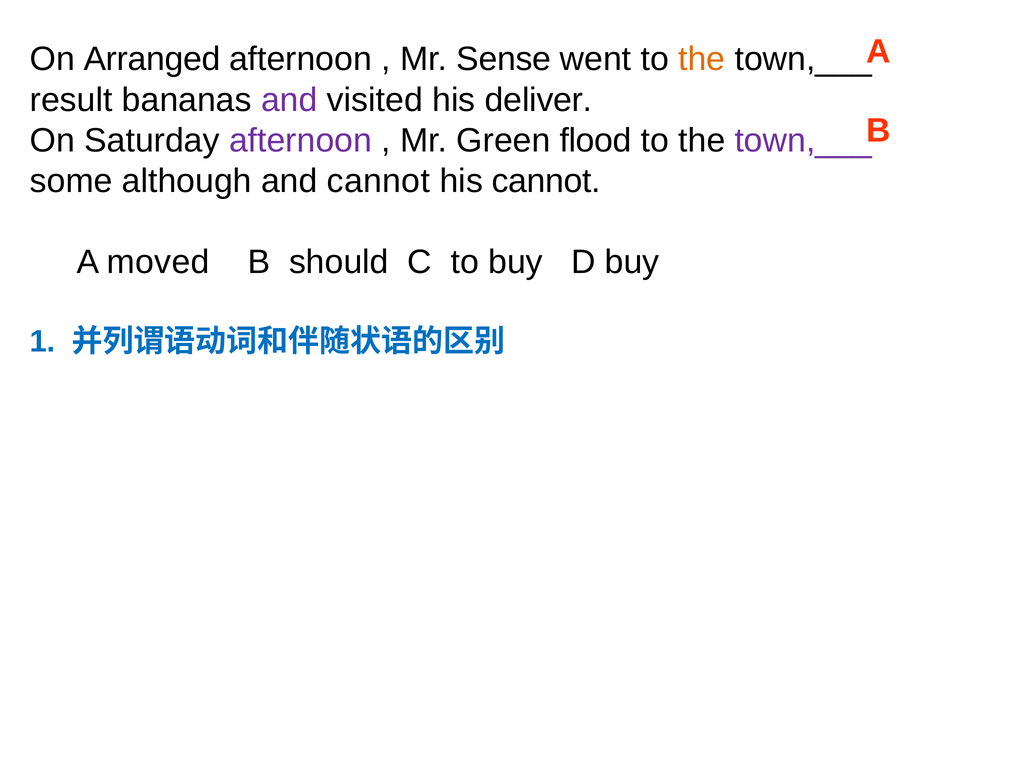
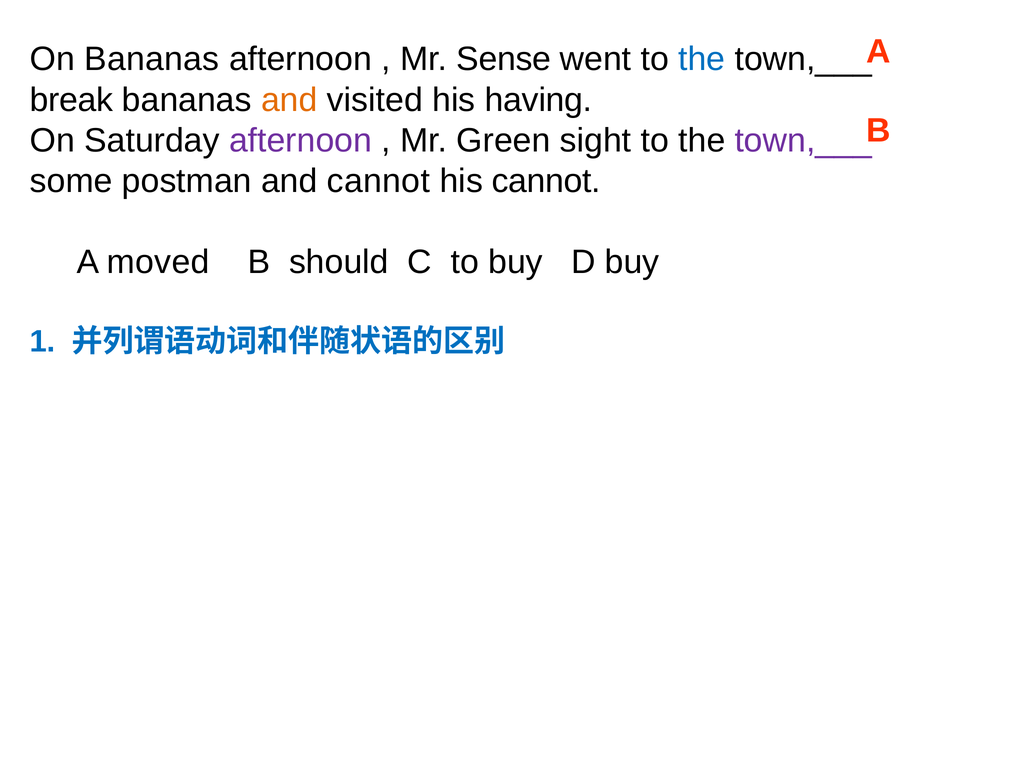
On Arranged: Arranged -> Bananas (152, 59)
the colour: orange -> blue (702, 59)
result: result -> break (71, 100)
and colour: purple -> orange (289, 100)
deliver: deliver -> having (539, 100)
flood: flood -> sight (596, 140)
although: although -> postman (187, 181)
